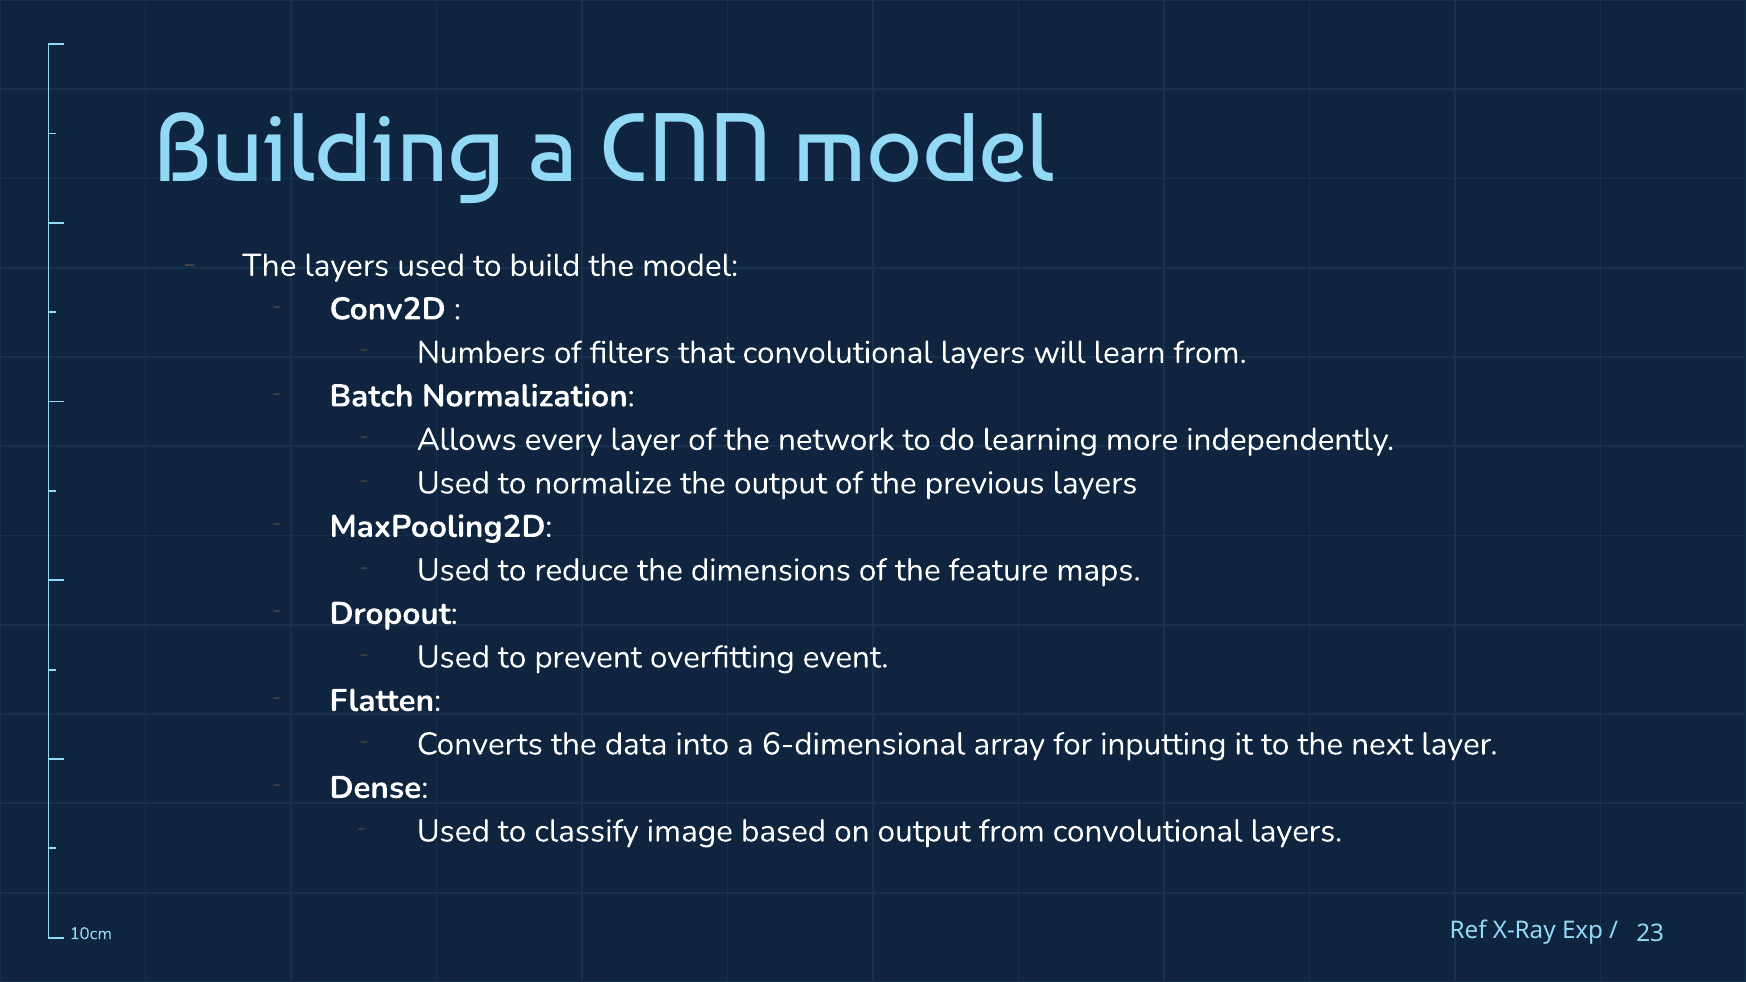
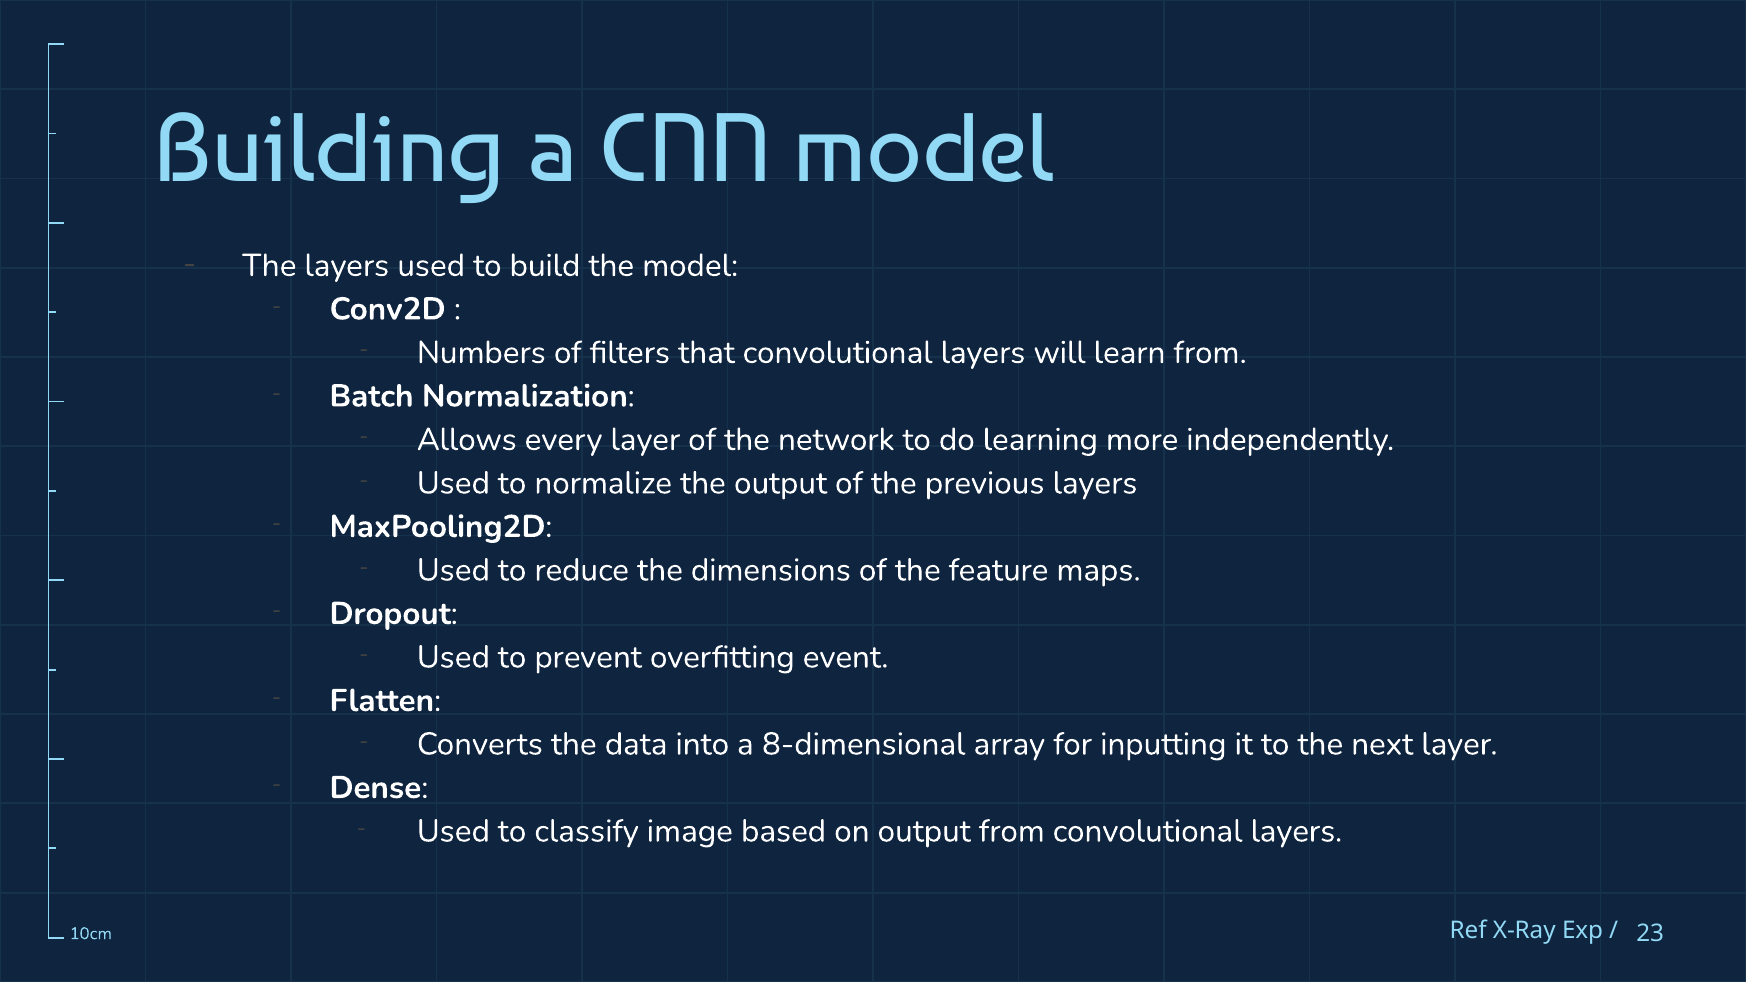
6-dimensional: 6-dimensional -> 8-dimensional (864, 744)
